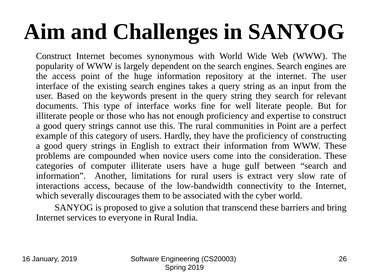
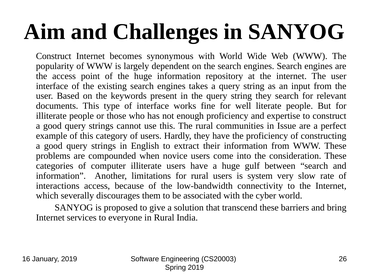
in Point: Point -> Issue (287, 126)
is extract: extract -> system (260, 176)
